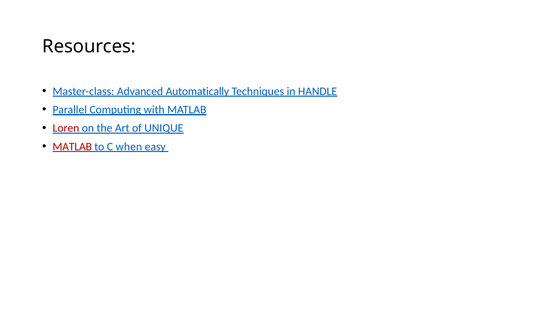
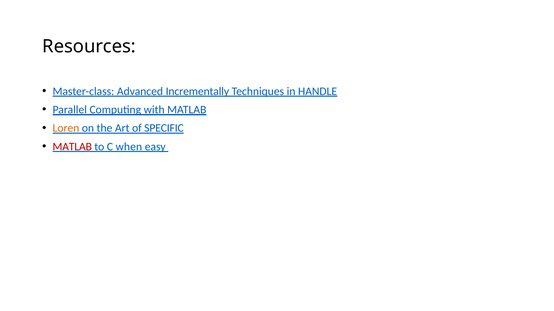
Automatically: Automatically -> Incrementally (197, 91)
Loren colour: red -> orange (66, 128)
UNIQUE: UNIQUE -> SPECIFIC (164, 128)
